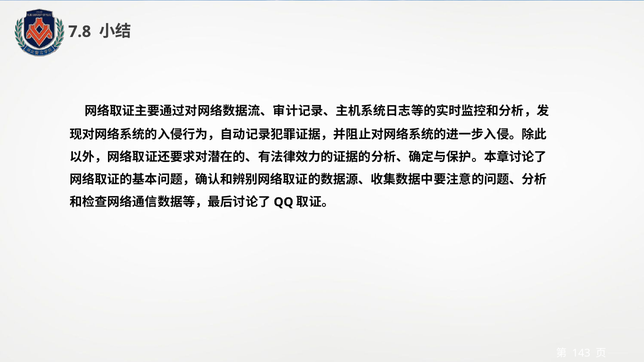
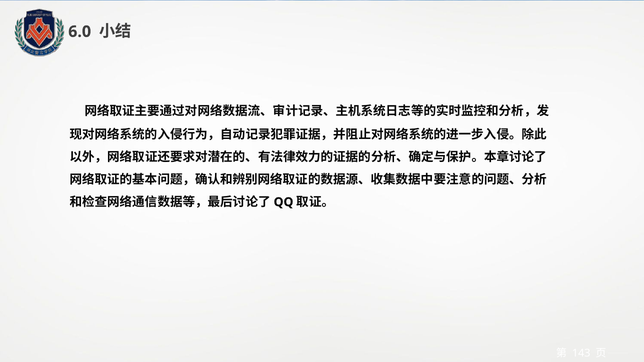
7.8: 7.8 -> 6.0 (80, 32)
